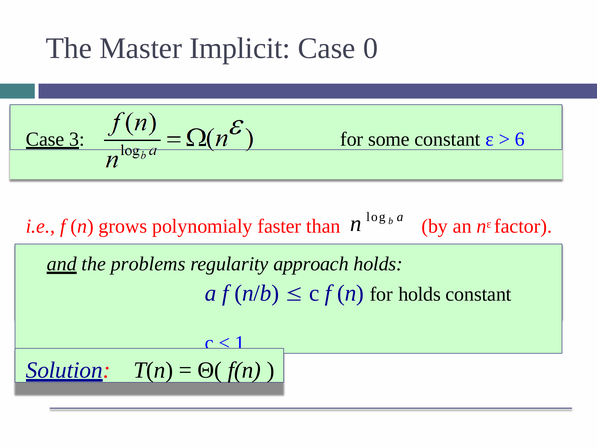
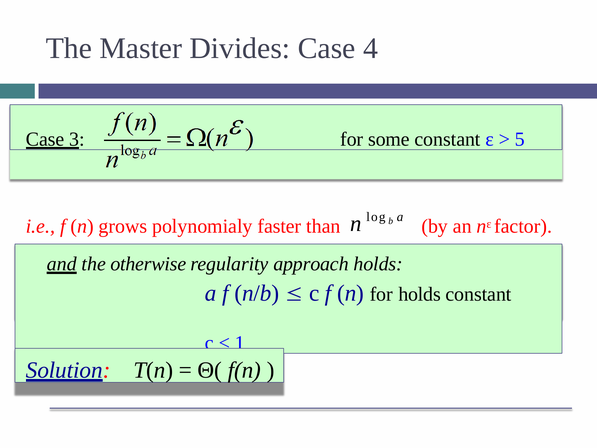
Implicit: Implicit -> Divides (240, 48)
0: 0 -> 4 (371, 48)
6: 6 -> 5 (520, 139)
problems: problems -> otherwise (148, 264)
